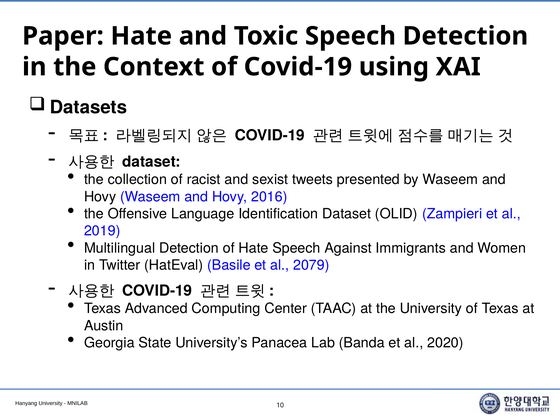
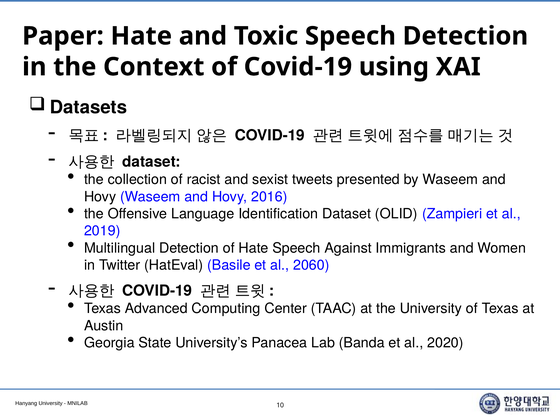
2079: 2079 -> 2060 (311, 265)
